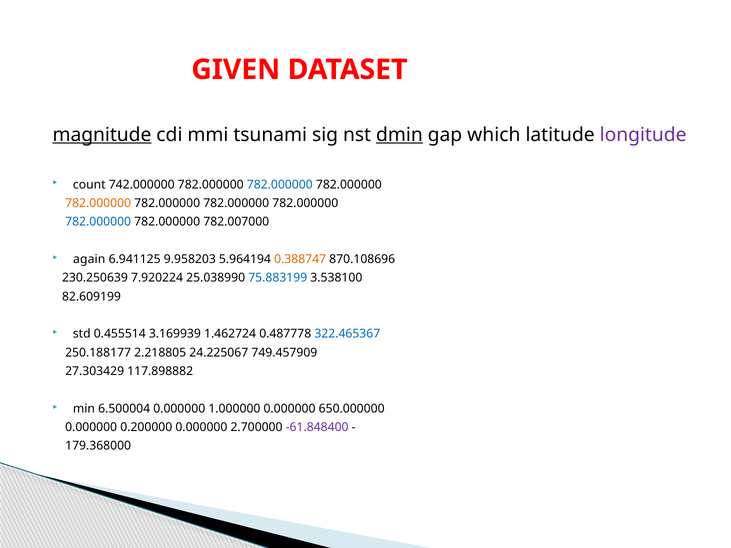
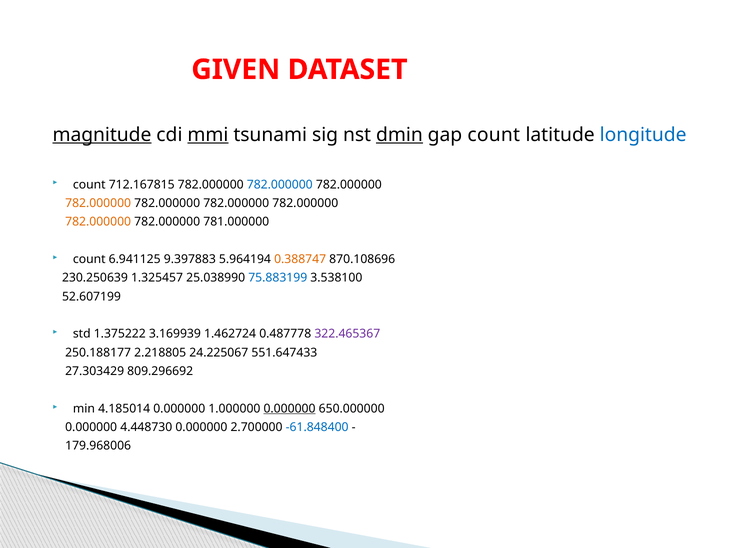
mmi underline: none -> present (208, 135)
gap which: which -> count (494, 135)
longitude colour: purple -> blue (643, 135)
742.000000: 742.000000 -> 712.167815 (142, 185)
782.000000 colour: blue -> orange (98, 222)
782.007000: 782.007000 -> 781.000000 (236, 222)
again: again -> count (89, 259)
9.958203: 9.958203 -> 9.397883 (190, 259)
7.920224: 7.920224 -> 1.325457 (157, 278)
82.609199: 82.609199 -> 52.607199 (91, 297)
0.455514: 0.455514 -> 1.375222 (120, 334)
322.465367 colour: blue -> purple (347, 334)
749.457909: 749.457909 -> 551.647433 (284, 353)
117.898882: 117.898882 -> 809.296692 (160, 371)
6.500004: 6.500004 -> 4.185014 (124, 409)
0.000000 underline: none -> present (290, 409)
0.200000: 0.200000 -> 4.448730 (146, 427)
-61.848400 colour: purple -> blue (317, 427)
179.368000: 179.368000 -> 179.968006 (98, 446)
